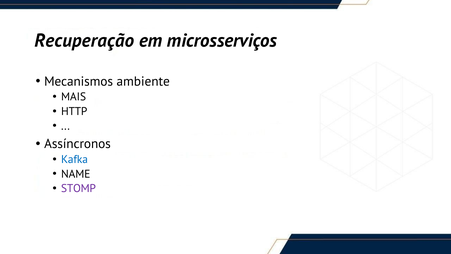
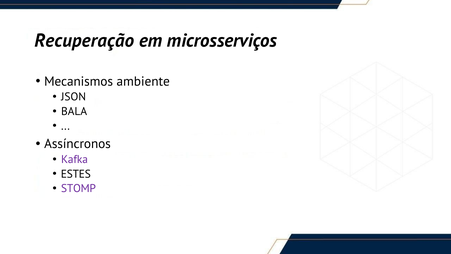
MAIS: MAIS -> JSON (74, 97)
HTTP: HTTP -> BALA (74, 111)
Kafka colour: blue -> purple (74, 159)
NAME: NAME -> ESTES (76, 174)
